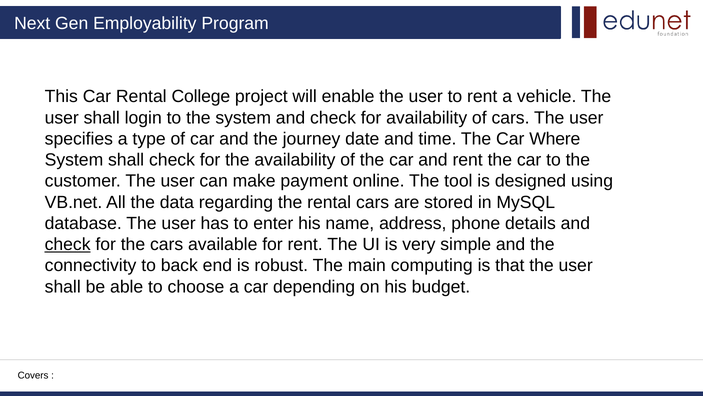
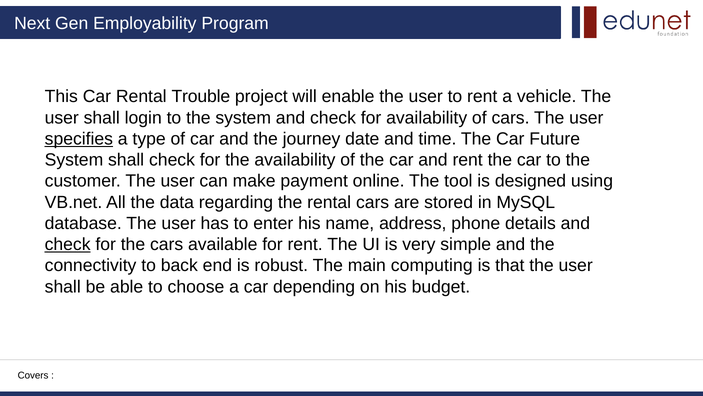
College: College -> Trouble (201, 97)
specifies underline: none -> present (79, 139)
Where: Where -> Future (555, 139)
